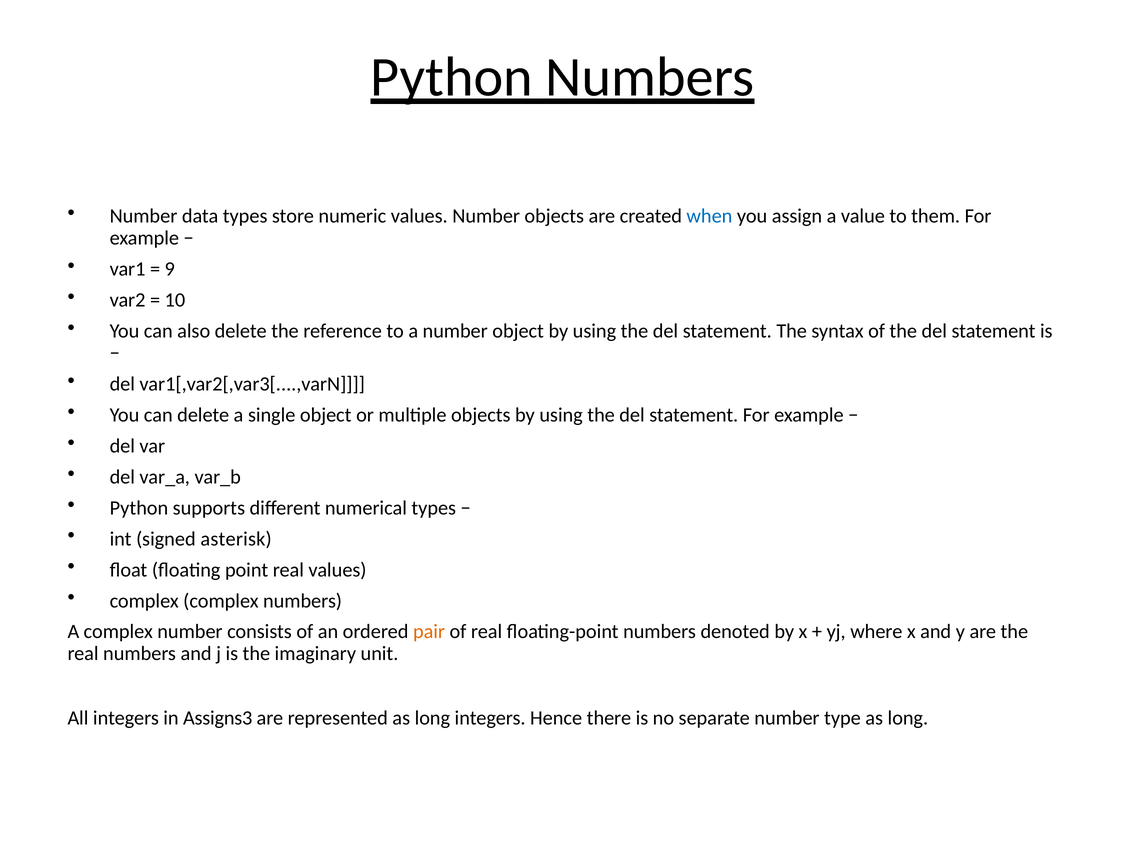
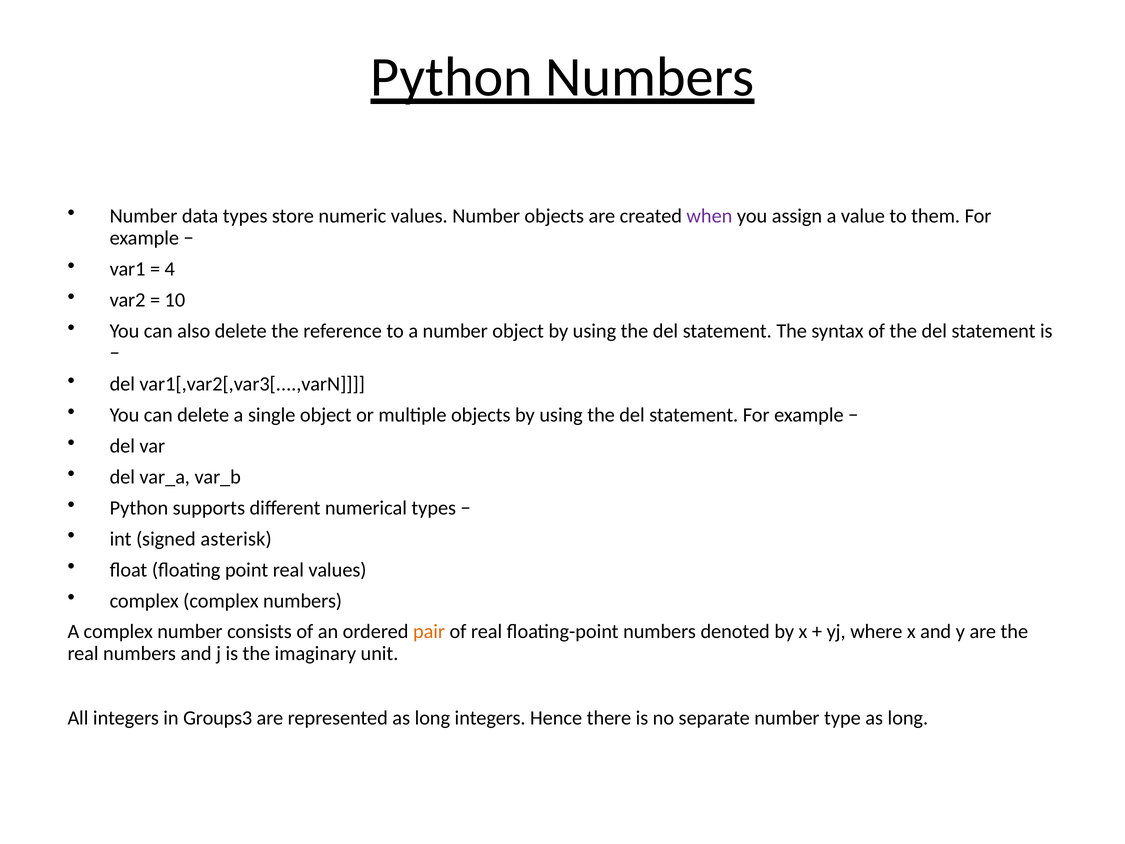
when colour: blue -> purple (709, 216)
9: 9 -> 4 (170, 269)
Assigns3: Assigns3 -> Groups3 (218, 718)
